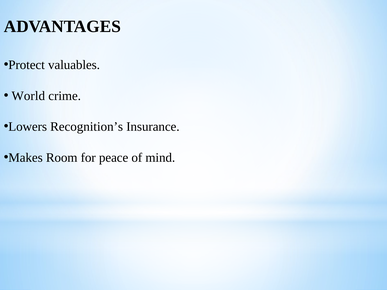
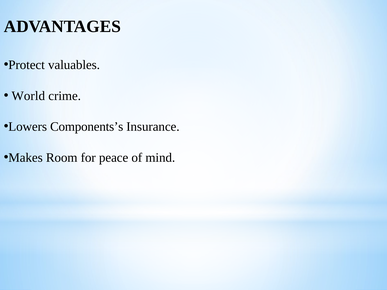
Recognition’s: Recognition’s -> Components’s (87, 127)
